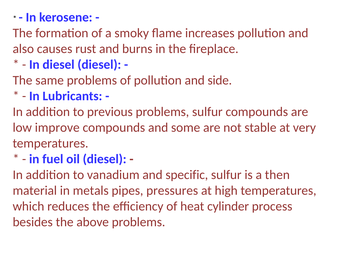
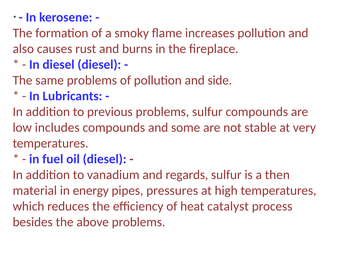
improve: improve -> includes (57, 128)
specific: specific -> regards (187, 175)
metals: metals -> energy (91, 191)
cylinder: cylinder -> catalyst (228, 207)
